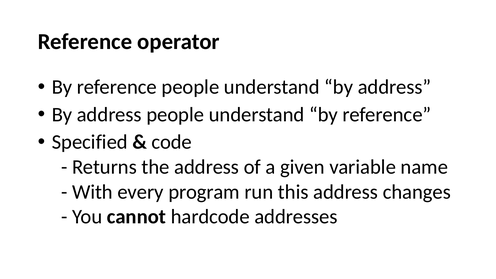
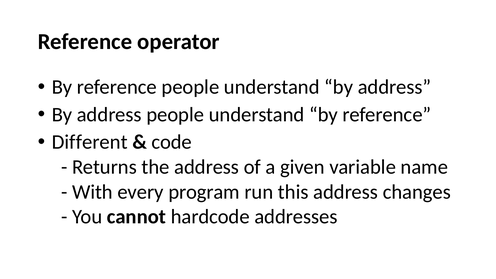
Specified: Specified -> Different (90, 142)
